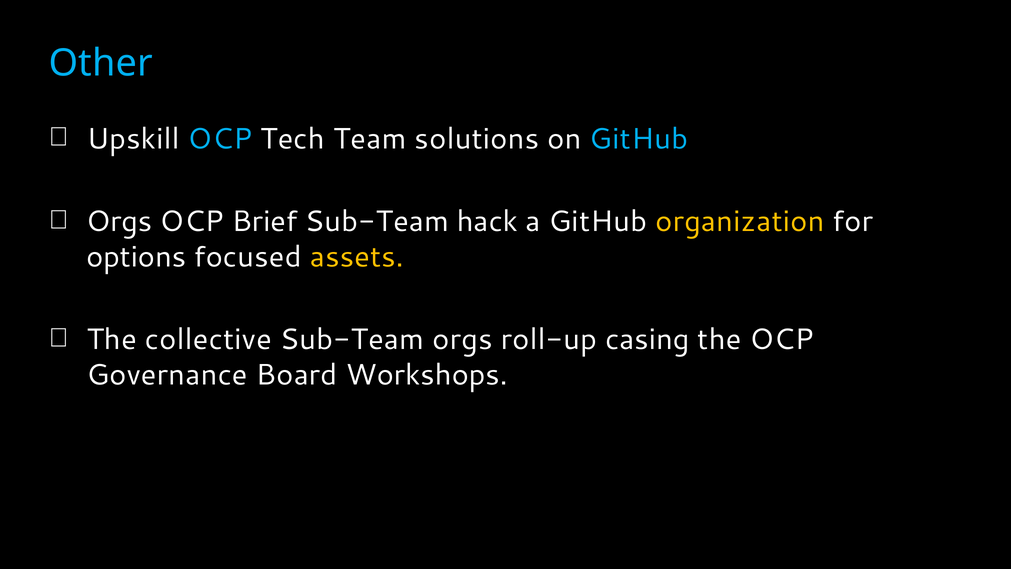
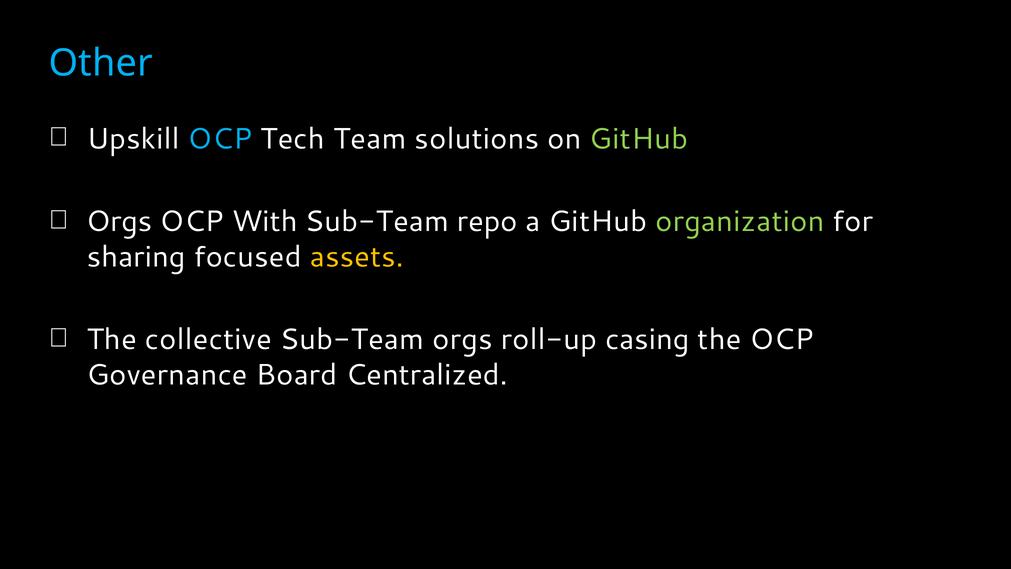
GitHub colour: light blue -> light green (639, 139)
Brief: Brief -> With (265, 221)
hack: hack -> repo (487, 221)
organization colour: yellow -> light green (740, 221)
options: options -> sharing (136, 257)
Workshops: Workshops -> Centralized (427, 375)
